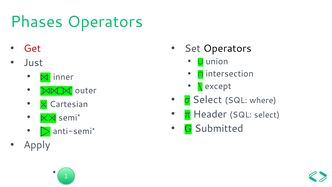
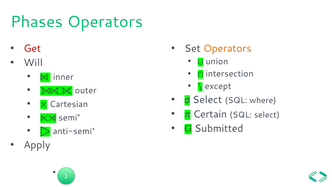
Operators colour: black -> orange (227, 48)
Just: Just -> Will (33, 63)
Header: Header -> Certain (210, 114)
